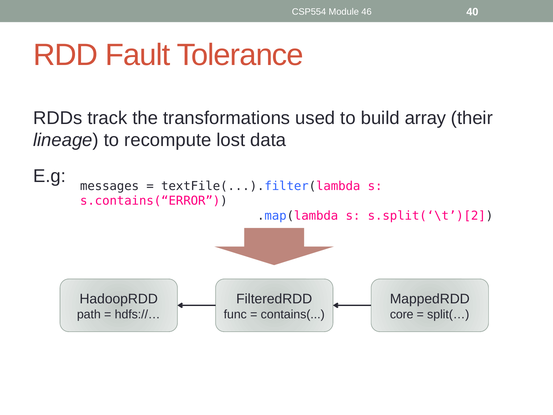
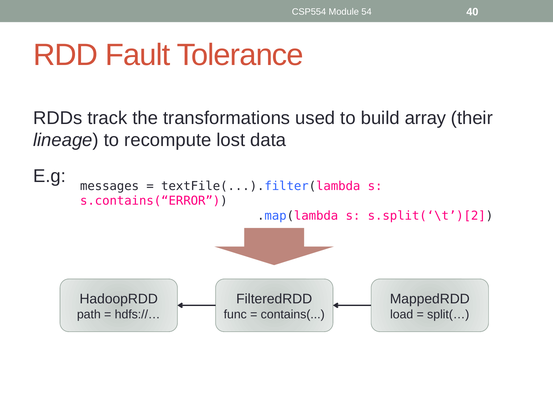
46: 46 -> 54 (367, 12)
core: core -> load (402, 314)
